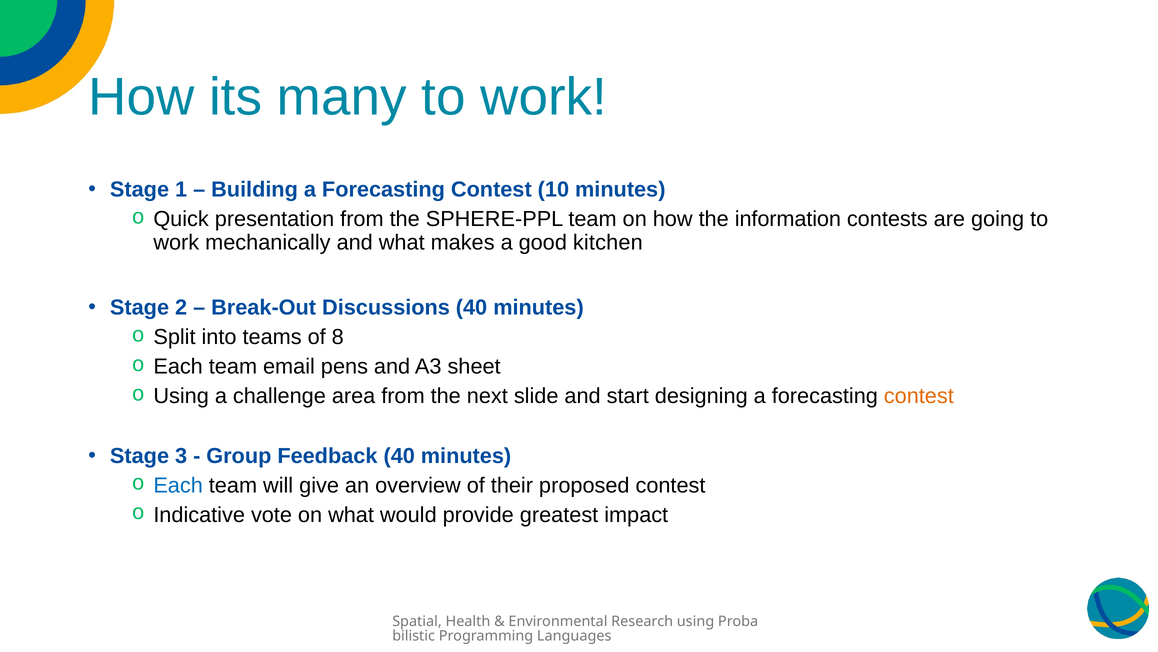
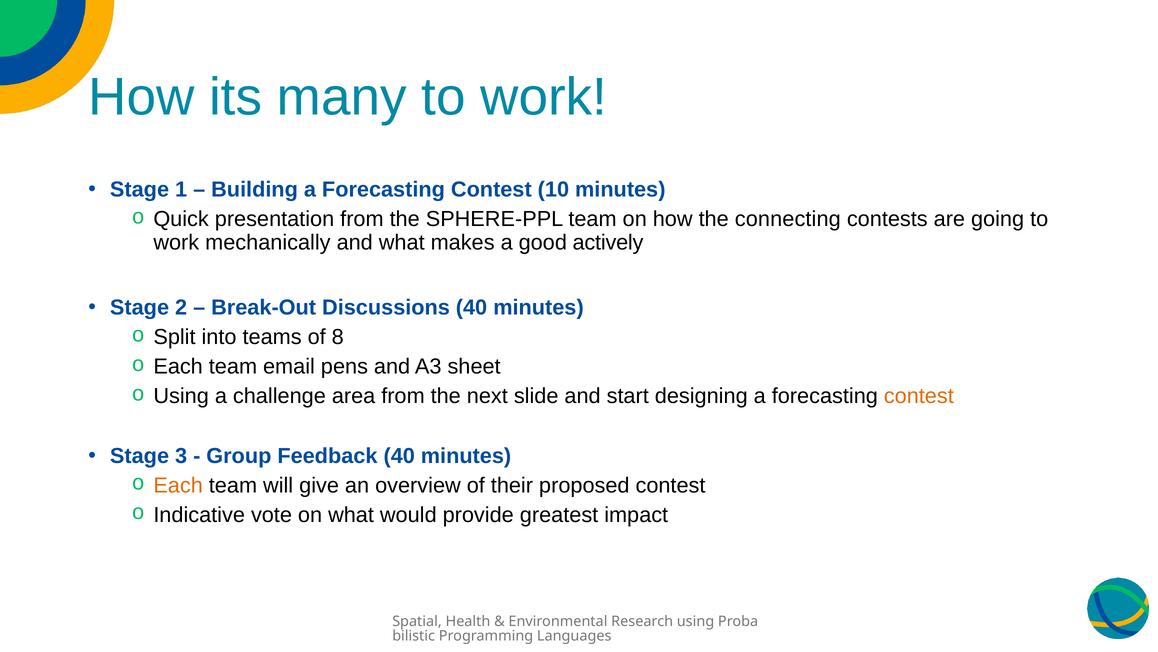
information: information -> connecting (788, 219)
kitchen: kitchen -> actively (608, 242)
Each colour: blue -> orange (178, 485)
